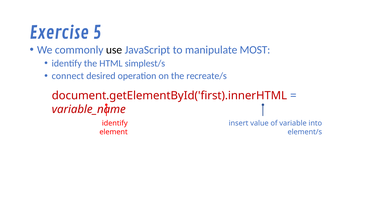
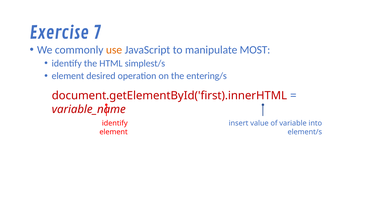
5: 5 -> 7 (97, 33)
use colour: black -> orange (114, 50)
connect: connect -> element (68, 76)
recreate/s: recreate/s -> entering/s (207, 76)
